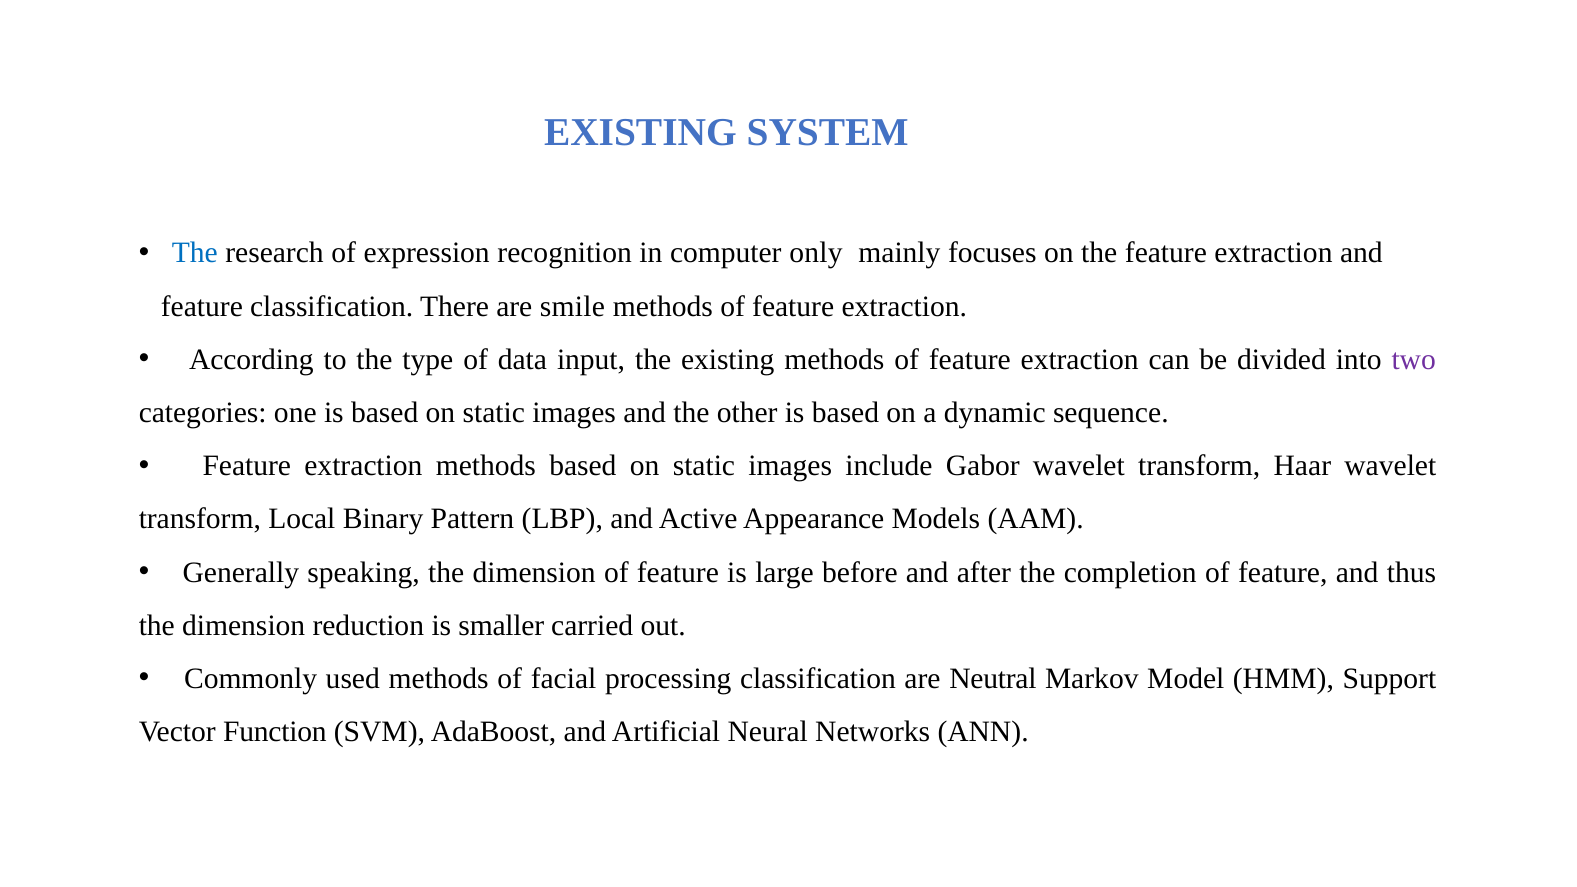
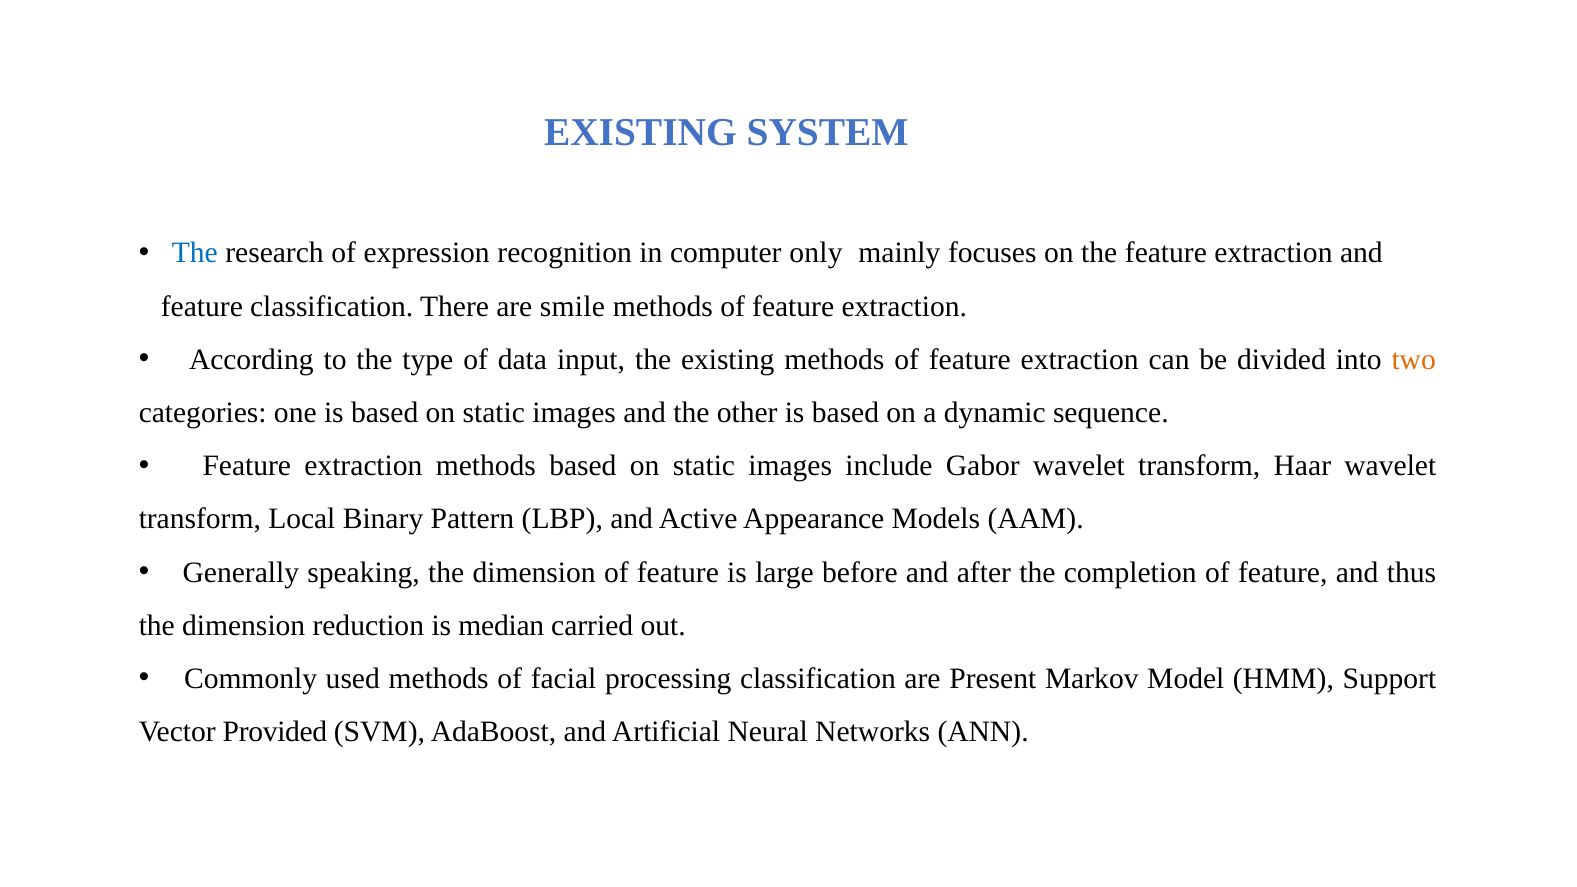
two colour: purple -> orange (1414, 359)
smaller: smaller -> median (501, 626)
Neutral: Neutral -> Present (993, 679)
Function: Function -> Provided (275, 732)
